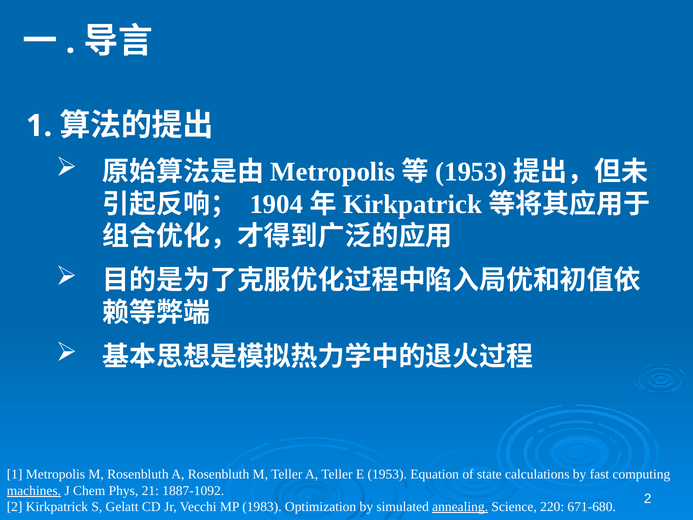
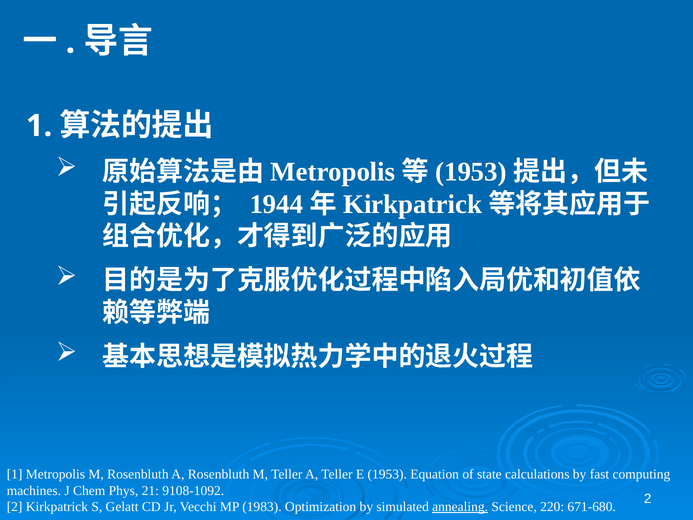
1904: 1904 -> 1944 (276, 204)
machines underline: present -> none (34, 490)
1887-1092: 1887-1092 -> 9108-1092 (193, 490)
